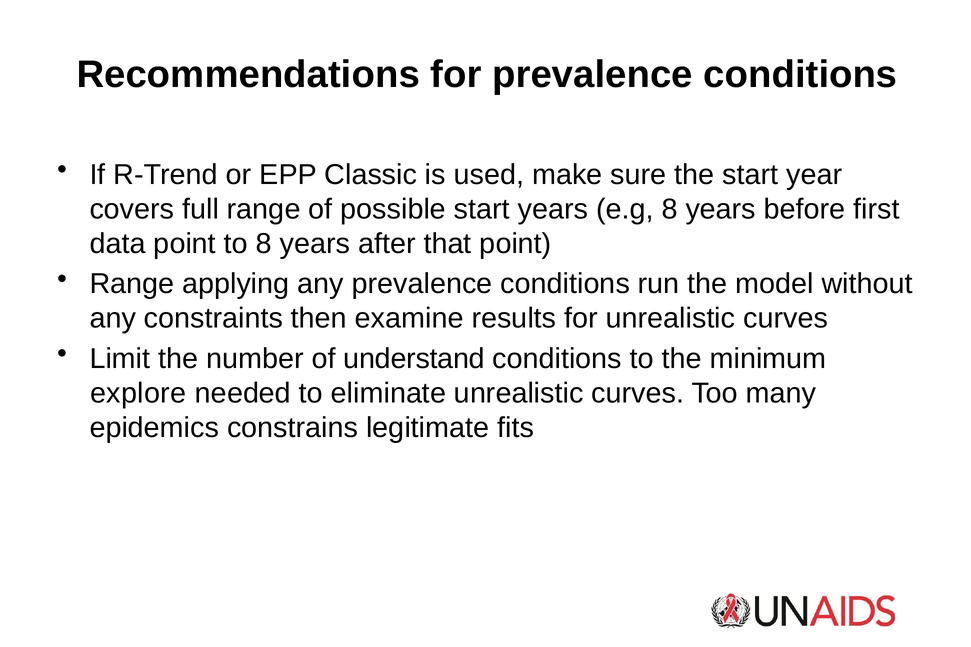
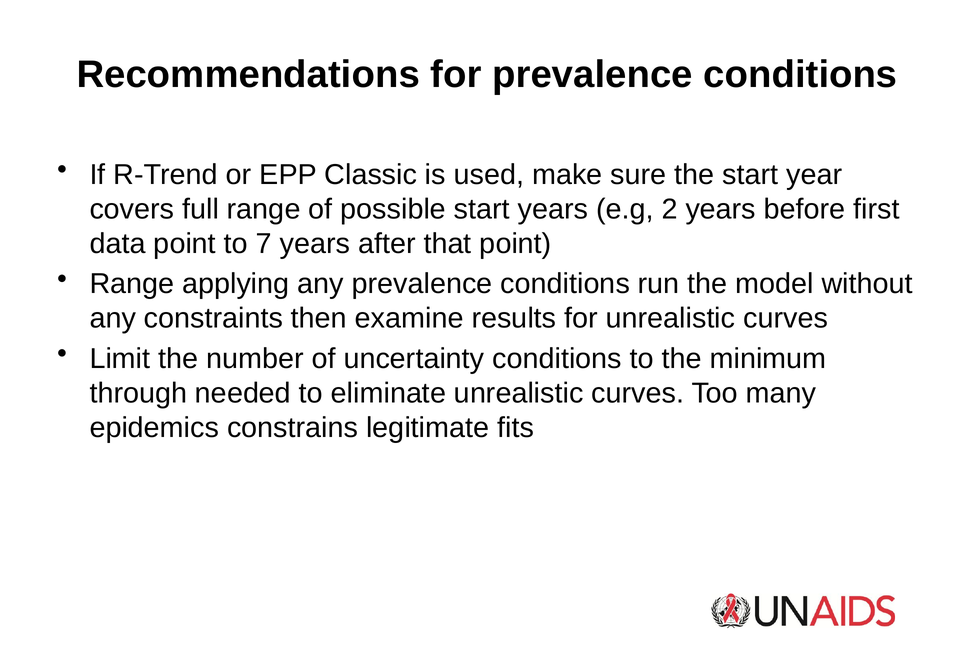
e.g 8: 8 -> 2 (670, 209)
to 8: 8 -> 7 (264, 244)
understand: understand -> uncertainty (414, 359)
explore: explore -> through (138, 393)
